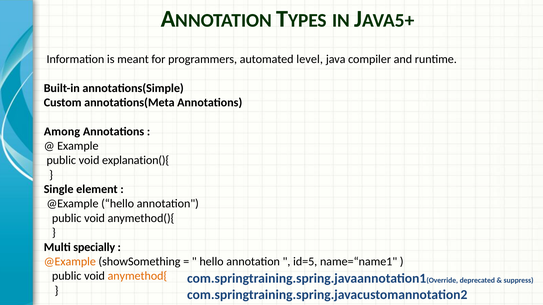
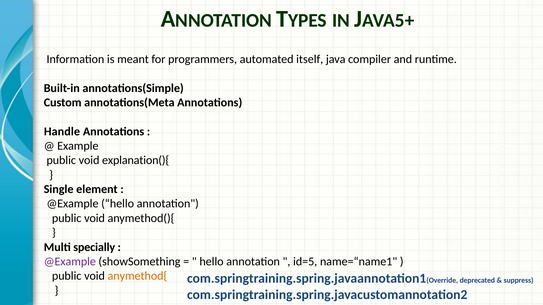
level: level -> itself (310, 59)
Among: Among -> Handle (62, 132)
@Example colour: orange -> purple (70, 262)
